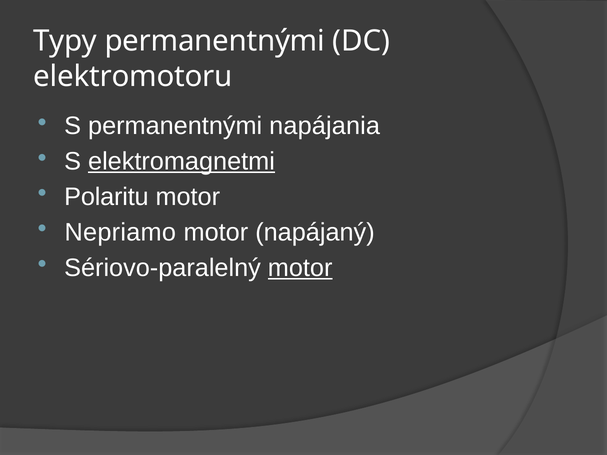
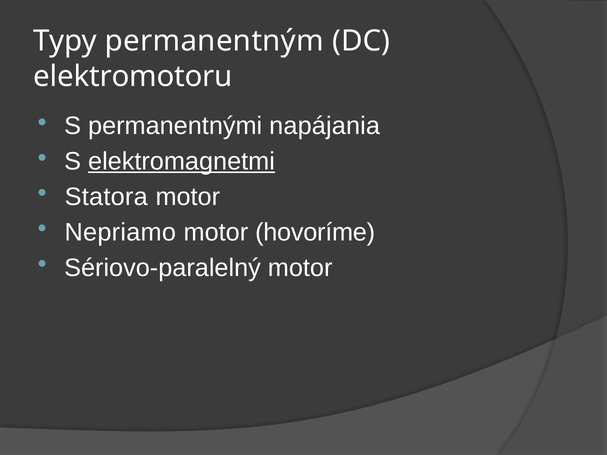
Typy permanentnými: permanentnými -> permanentným (214, 41)
Polaritu: Polaritu -> Statora (106, 197)
napájaný: napájaný -> hovoríme (315, 232)
motor underline: present -> none (300, 268)
